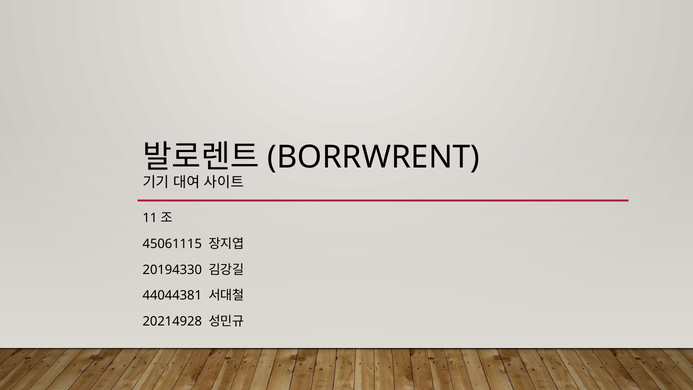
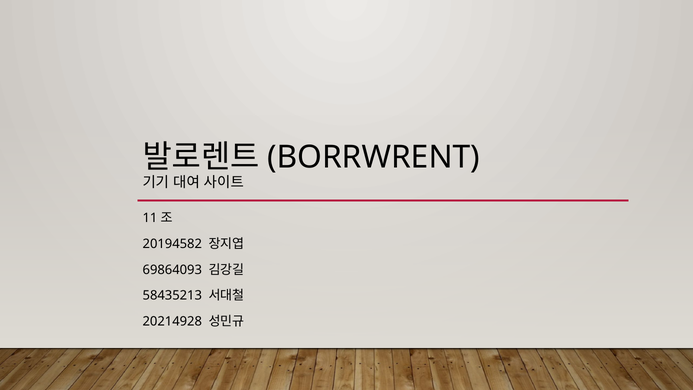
45061115: 45061115 -> 20194582 (172, 244)
20194330: 20194330 -> 69864093 (172, 270)
44044381: 44044381 -> 58435213 (172, 296)
